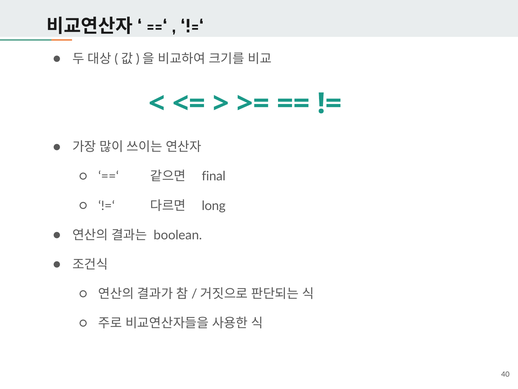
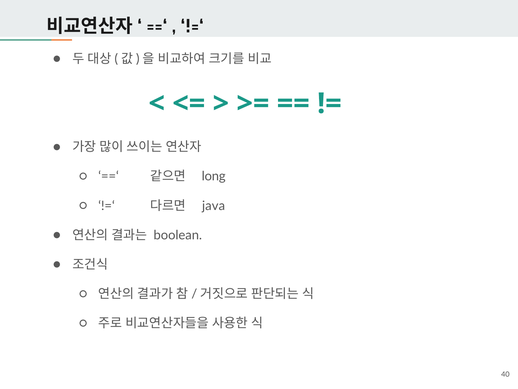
final: final -> long (214, 176)
long: long -> java (214, 205)
